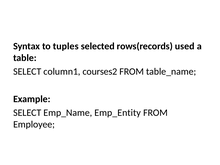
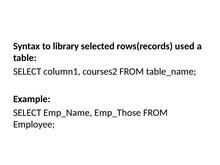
tuples: tuples -> library (66, 46)
Emp_Entity: Emp_Entity -> Emp_Those (118, 113)
